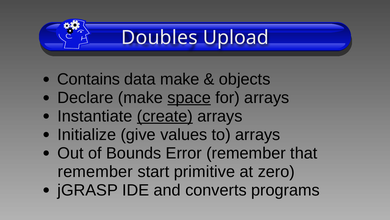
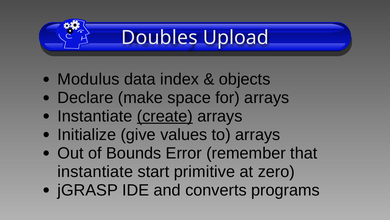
Contains: Contains -> Modulus (88, 79)
data make: make -> index (180, 79)
space underline: present -> none (189, 98)
remember: remember -> instantiate (95, 171)
